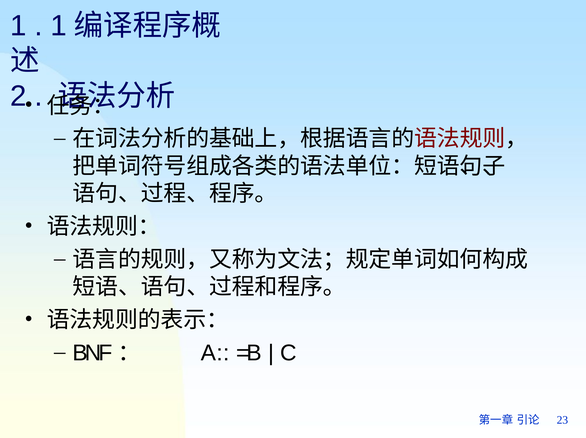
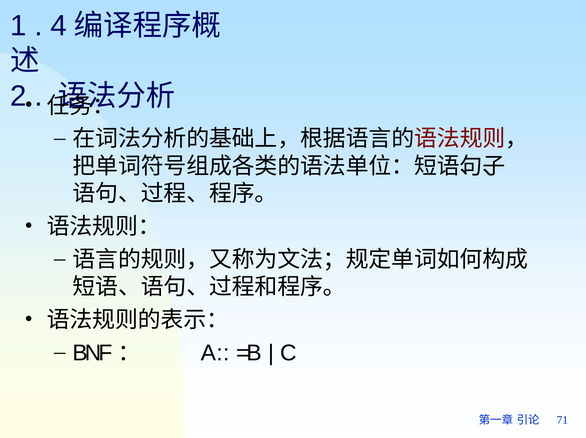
1: 1 -> 4 (59, 26)
23: 23 -> 71 (562, 420)
